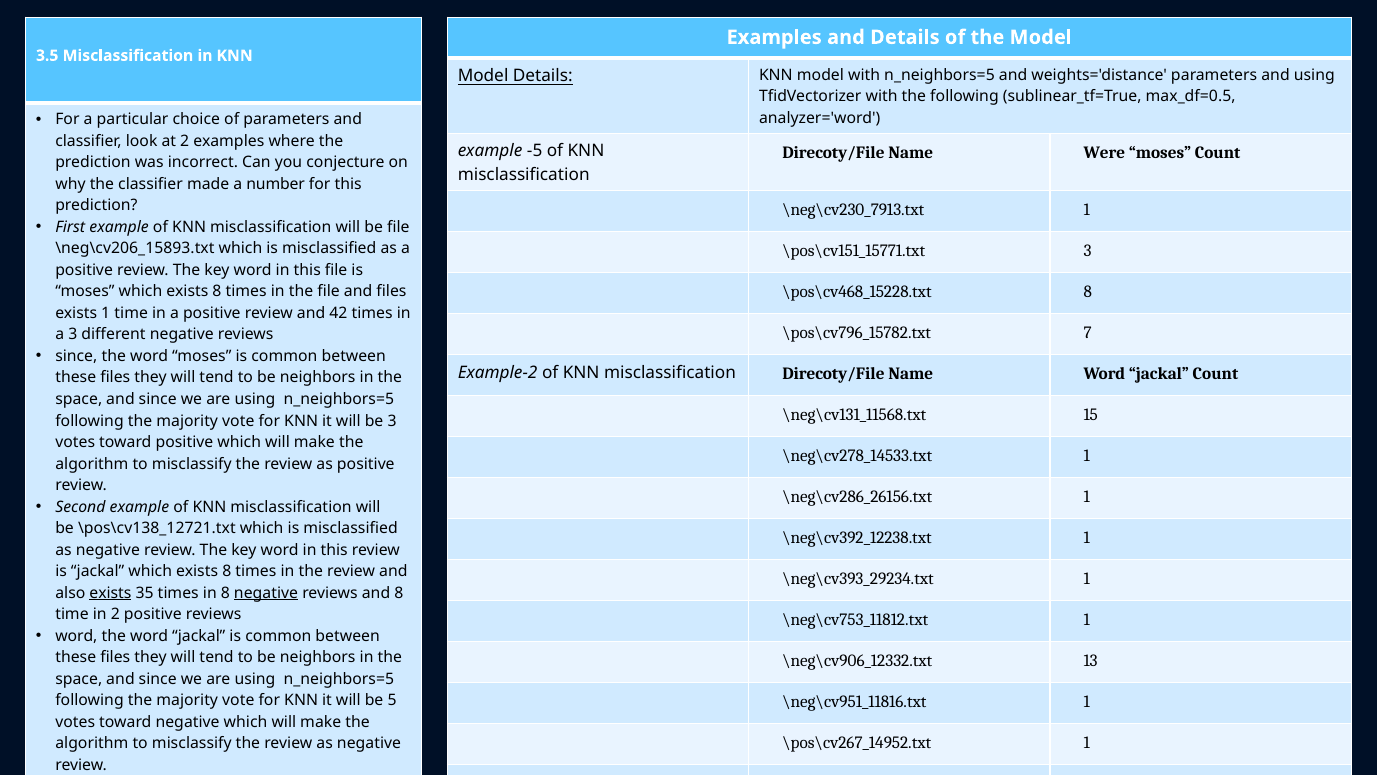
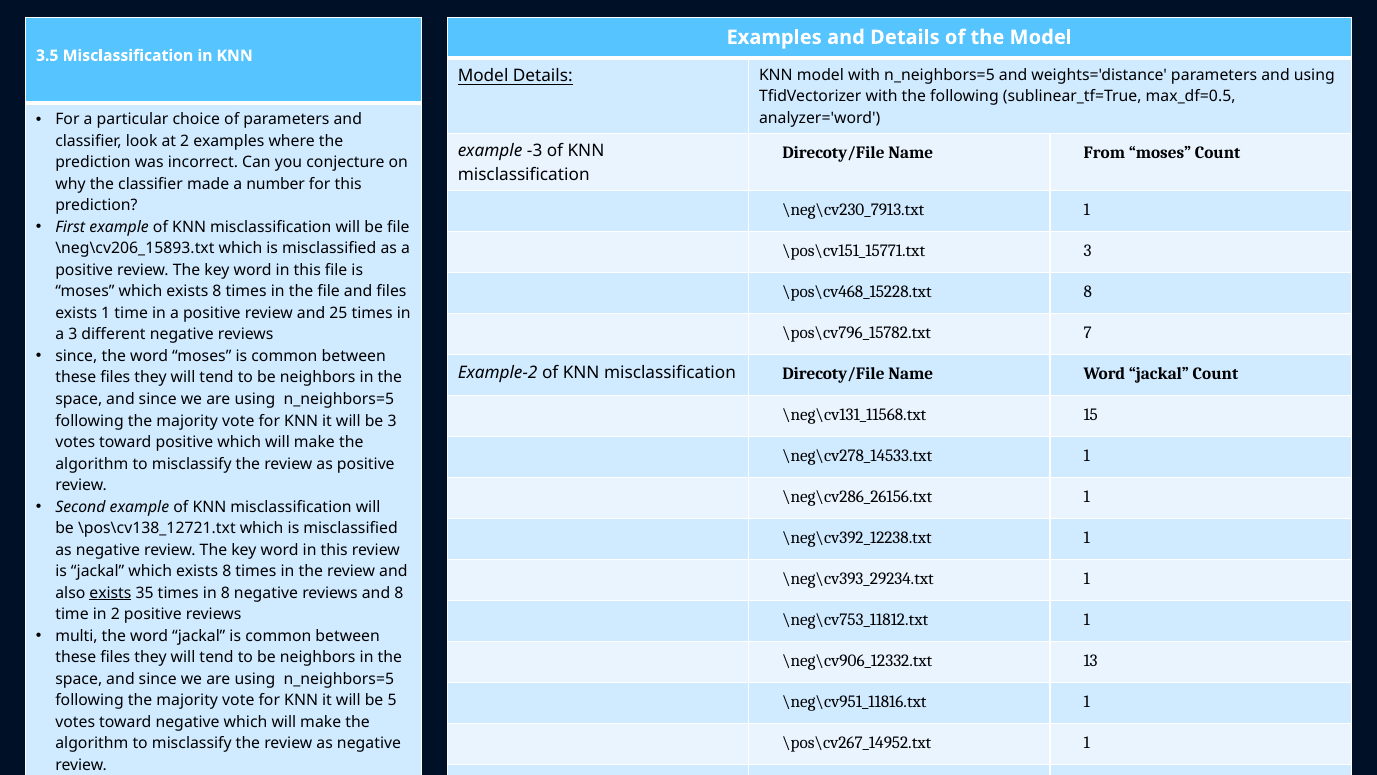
Were: Were -> From (1104, 153)
-5: -5 -> -3 (535, 151)
42: 42 -> 25 (338, 313)
negative underline: present -> none (266, 593)
word: word -> multi (76, 636)
